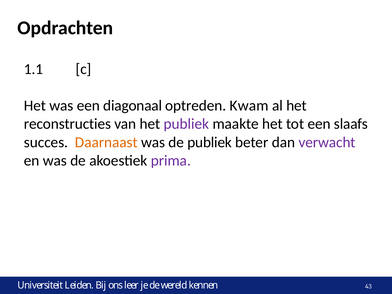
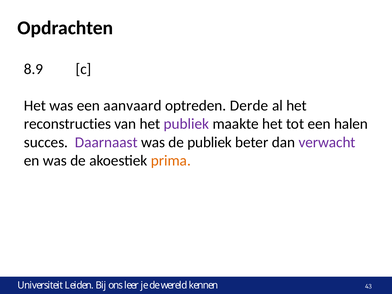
1.1: 1.1 -> 8.9 (34, 69)
diagonaal: diagonaal -> aanvaard (132, 106)
Kwam: Kwam -> Derde (249, 106)
slaafs: slaafs -> halen (351, 124)
Daarnaast colour: orange -> purple (106, 142)
prima colour: purple -> orange (171, 161)
